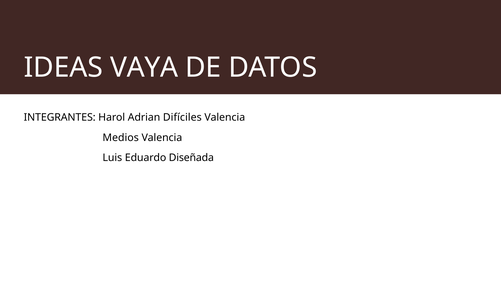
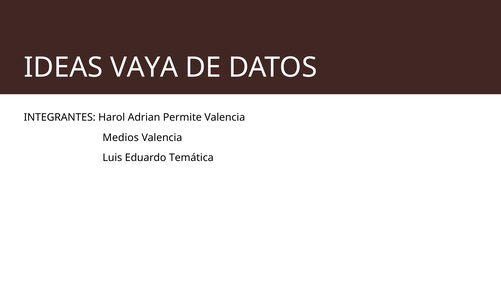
Difíciles: Difíciles -> Permite (182, 117)
Diseñada: Diseñada -> Temática (191, 158)
